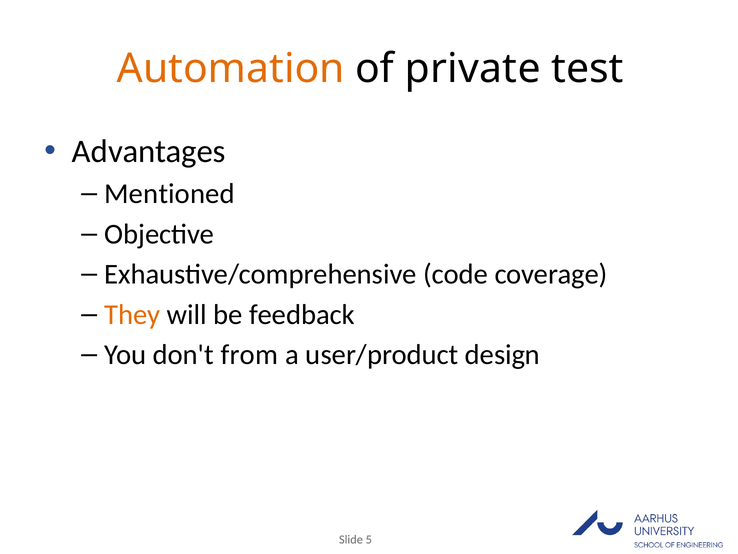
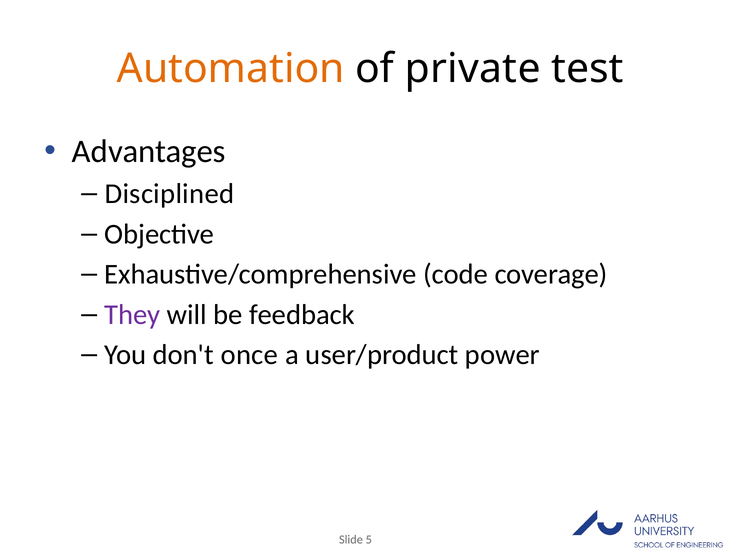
Mentioned: Mentioned -> Disciplined (170, 194)
They colour: orange -> purple (132, 314)
from: from -> once (249, 355)
design: design -> power (502, 355)
